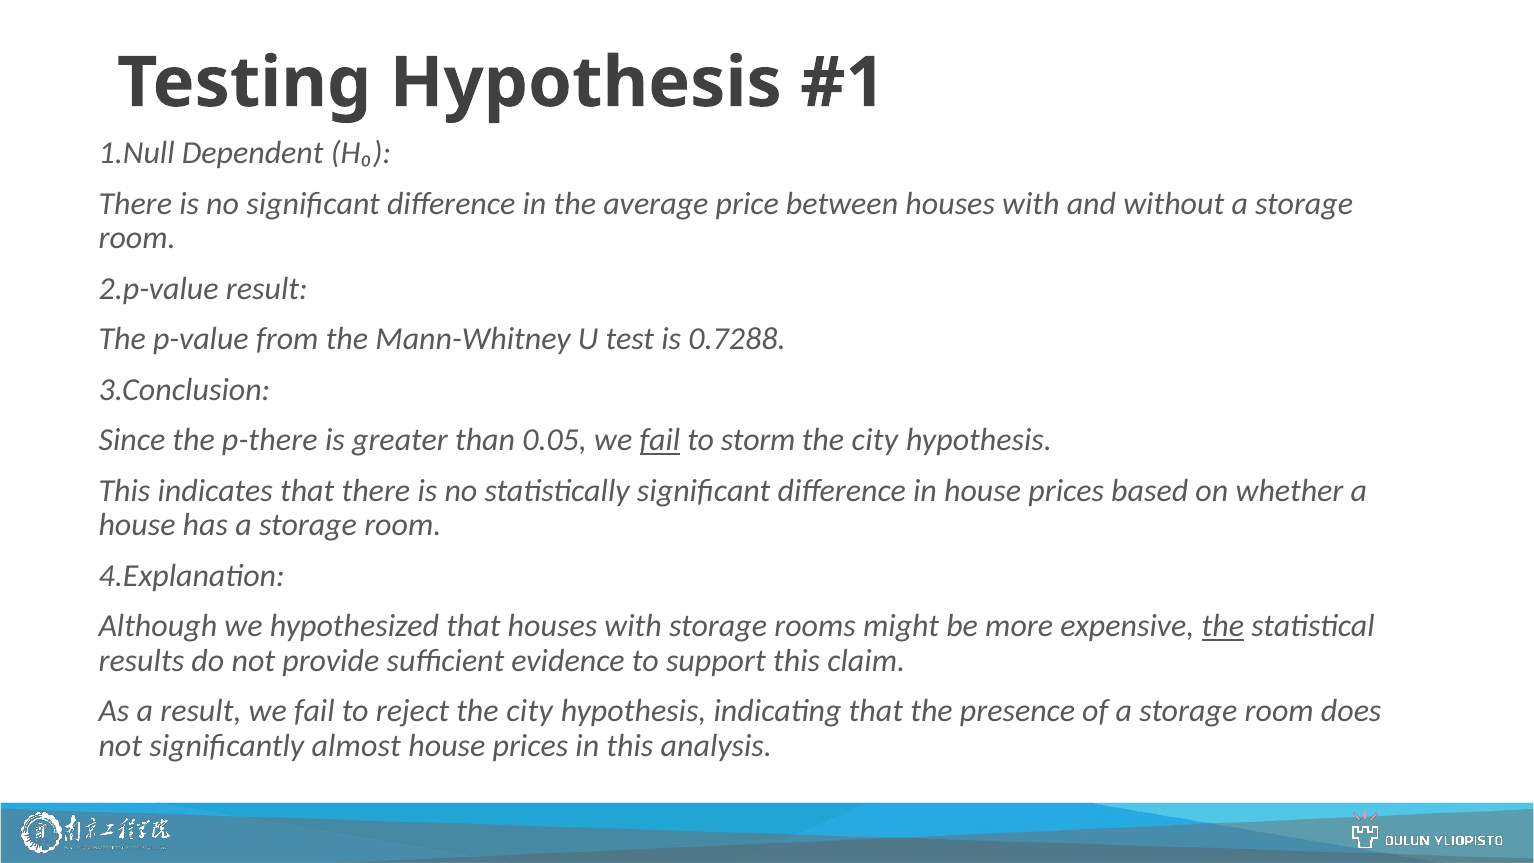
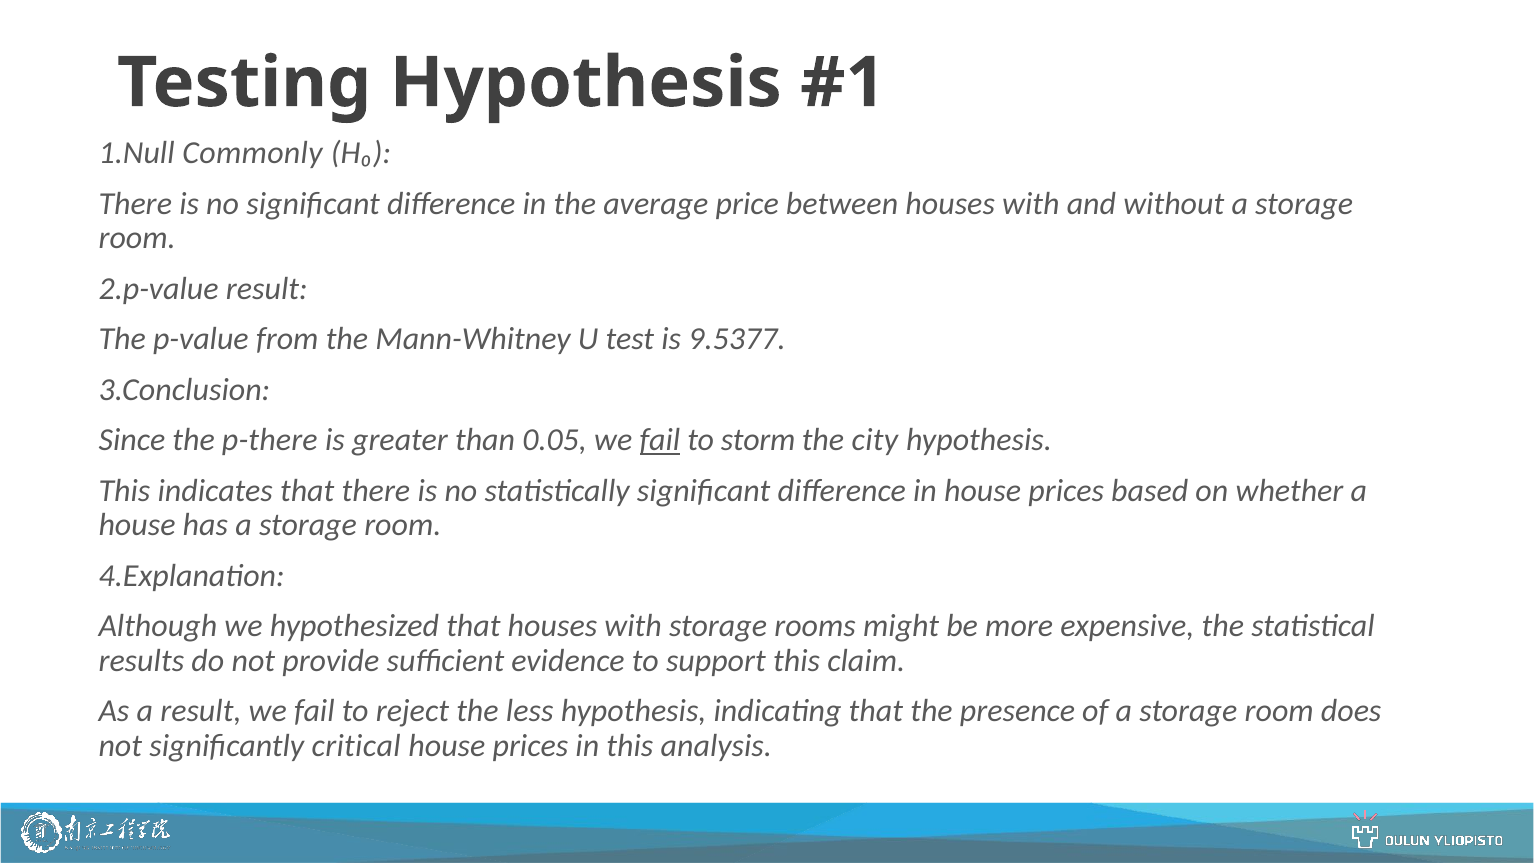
Dependent: Dependent -> Commonly (252, 153)
0.7288: 0.7288 -> 9.5377 (737, 339)
the underline: present -> none (1223, 626)
reject the city: city -> less (530, 711)
almost: almost -> critical (356, 746)
